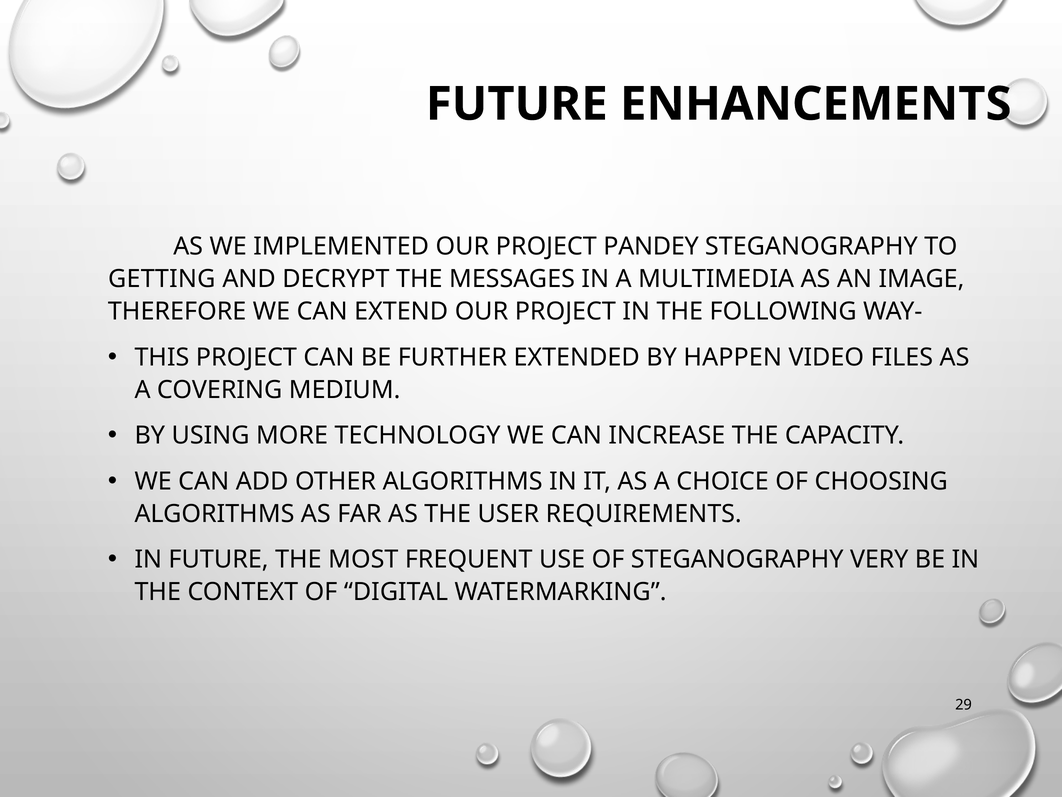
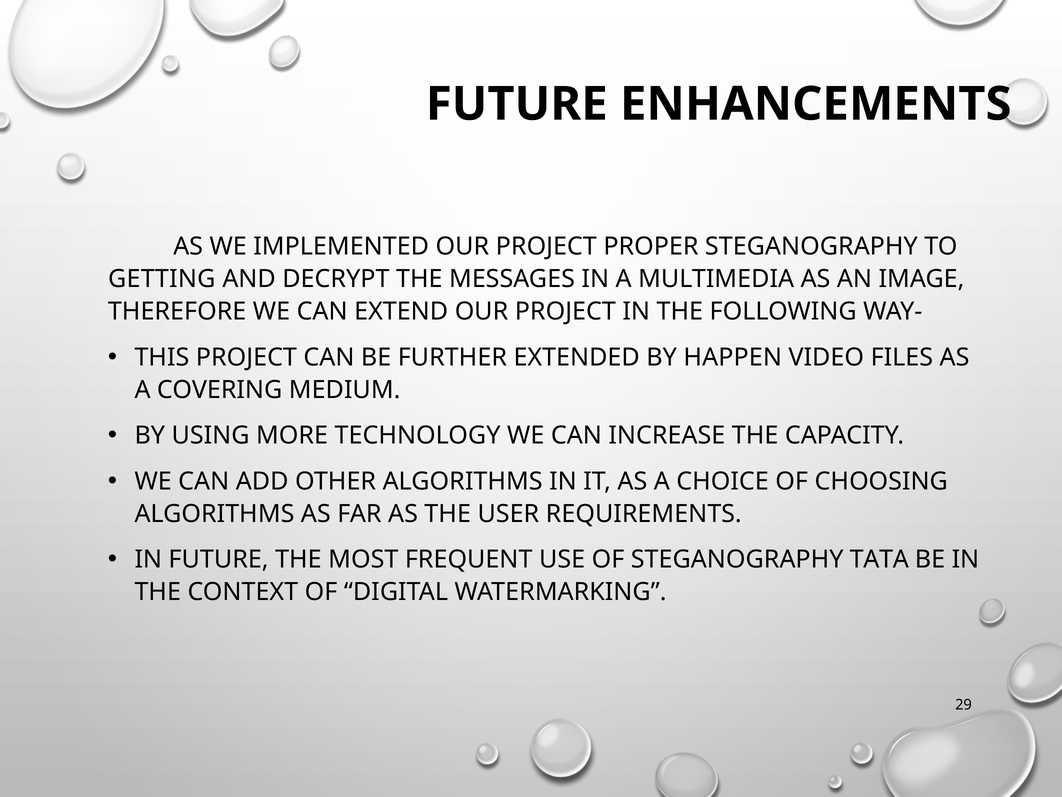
PANDEY: PANDEY -> PROPER (651, 246)
VERY: VERY -> TATA (879, 559)
